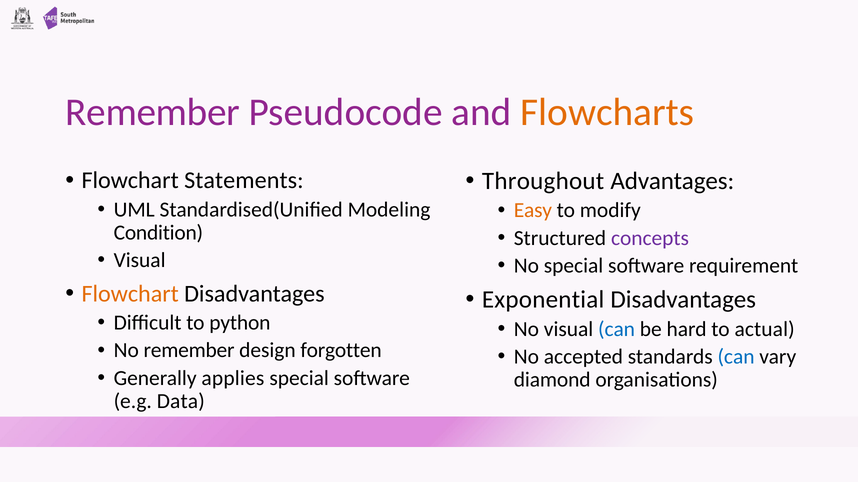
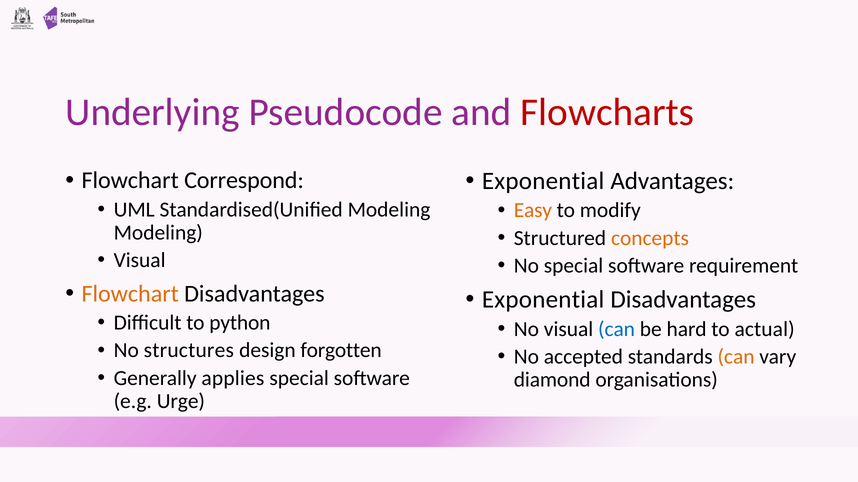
Remember: Remember -> Underlying (153, 113)
Flowcharts colour: orange -> red (607, 113)
Statements: Statements -> Correspond (244, 181)
Throughout: Throughout -> Exponential (543, 181)
Condition: Condition -> Modeling (158, 233)
concepts colour: purple -> orange (650, 238)
No remember: remember -> structures (189, 351)
can colour: blue -> orange (736, 357)
Data: Data -> Urge (181, 402)
